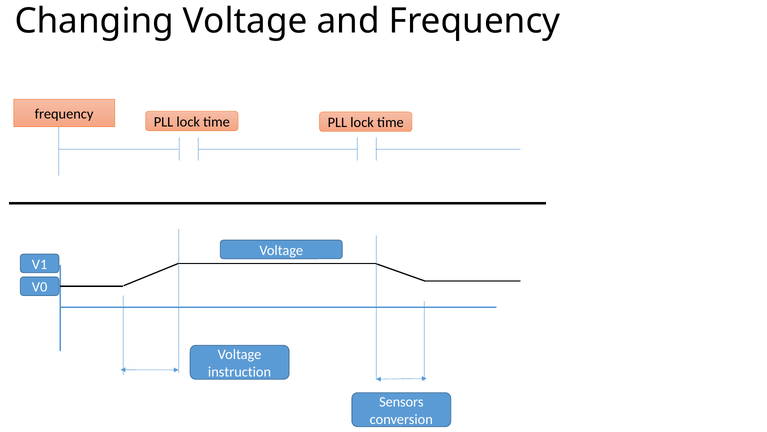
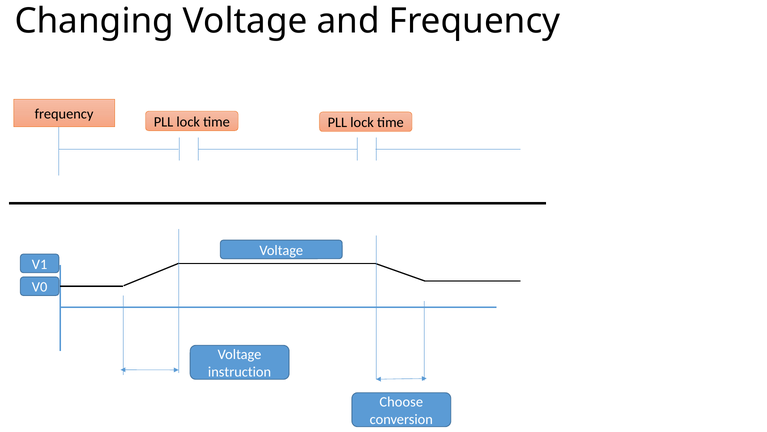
Sensors: Sensors -> Choose (401, 402)
